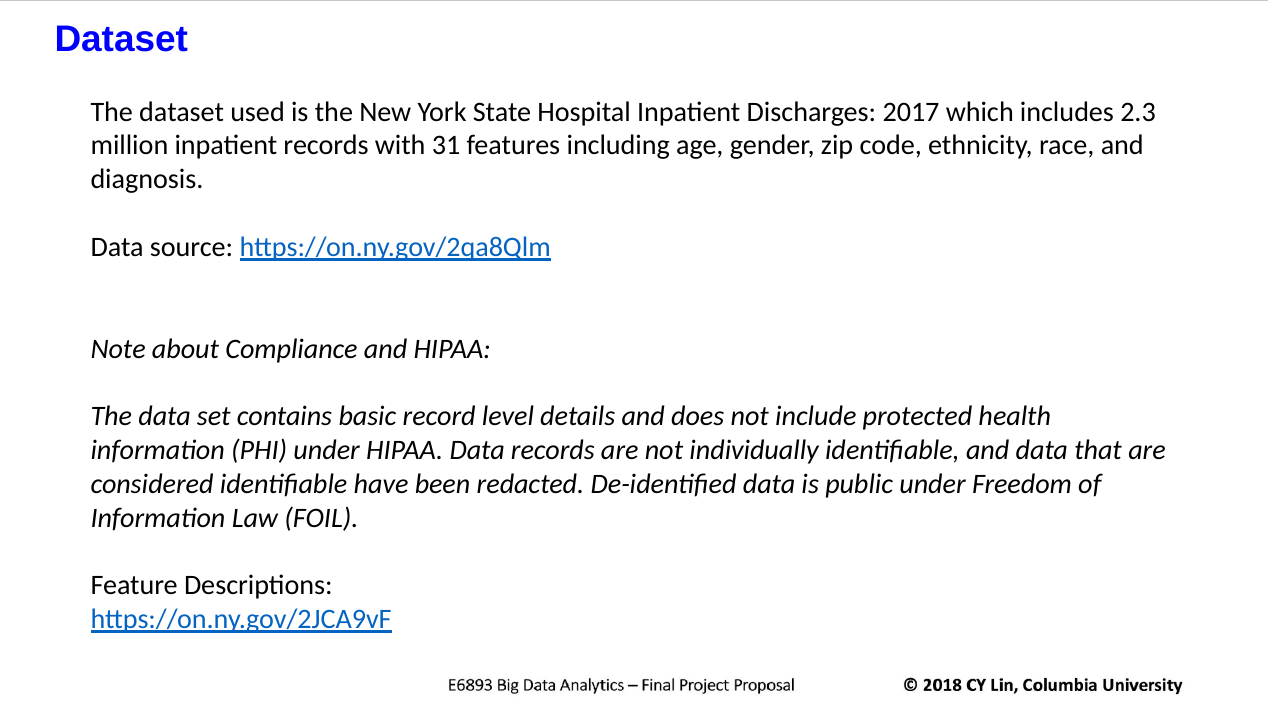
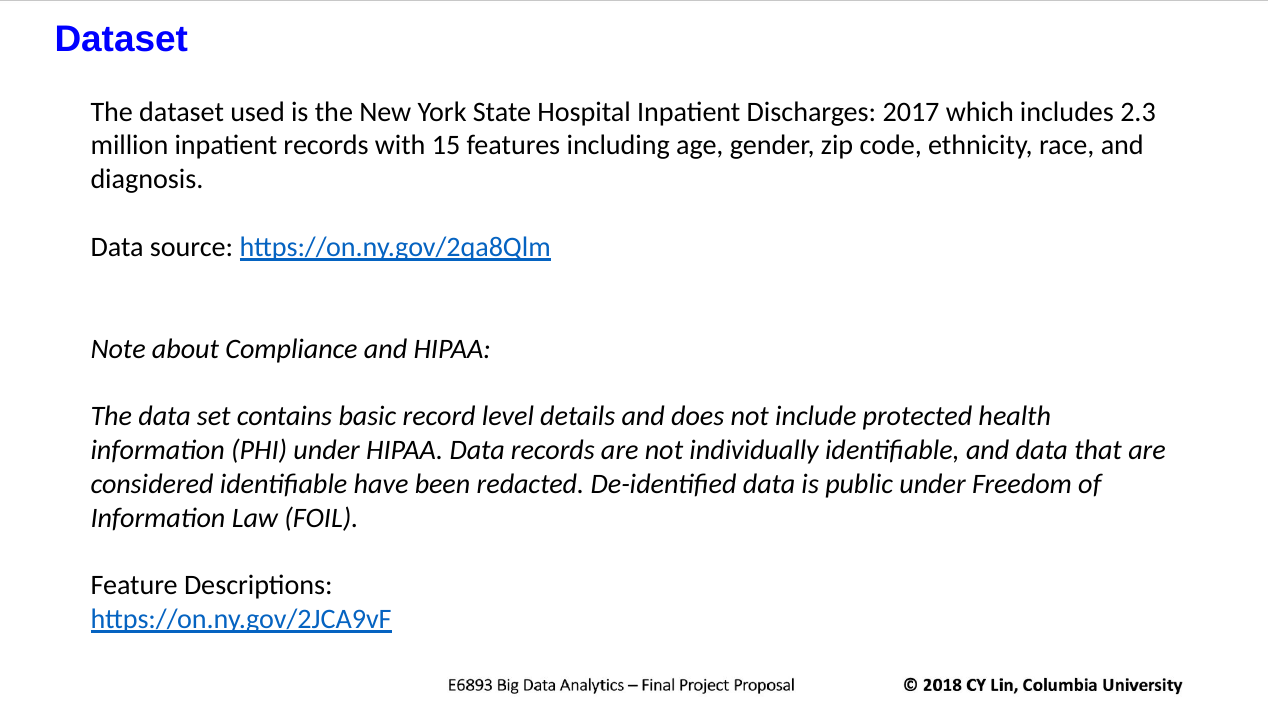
31: 31 -> 15 (446, 146)
